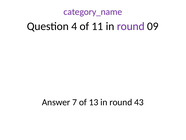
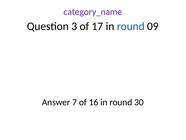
4: 4 -> 3 (74, 26)
11: 11 -> 17 (97, 26)
round colour: purple -> blue (131, 26)
13: 13 -> 16 (94, 102)
43: 43 -> 30 (139, 102)
